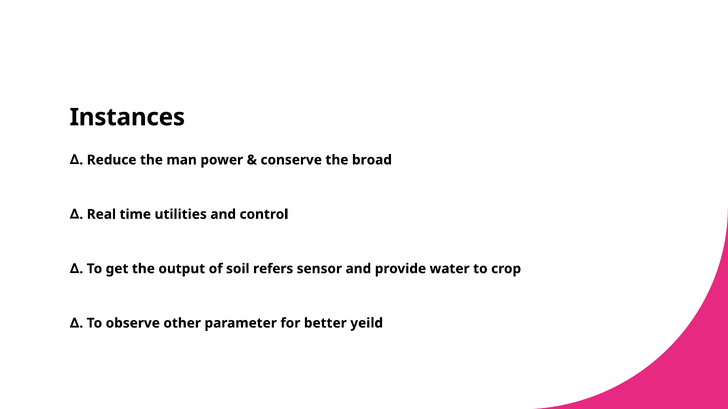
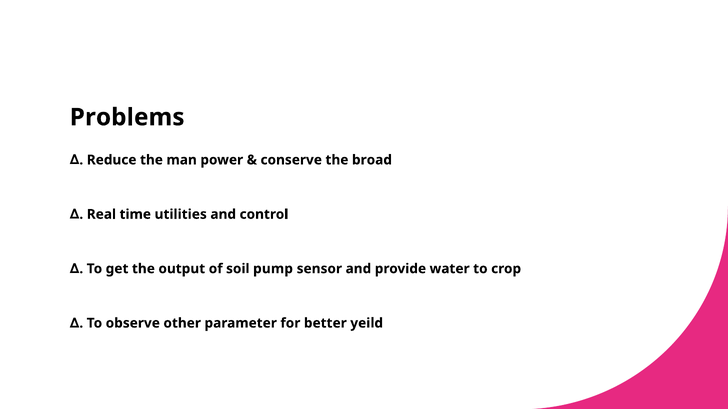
Instances: Instances -> Problems (127, 117)
refers: refers -> pump (273, 269)
